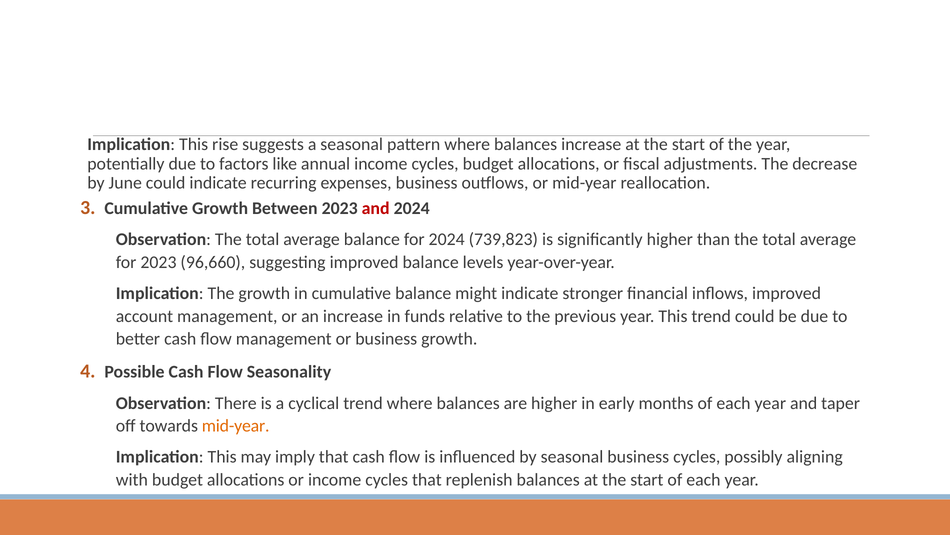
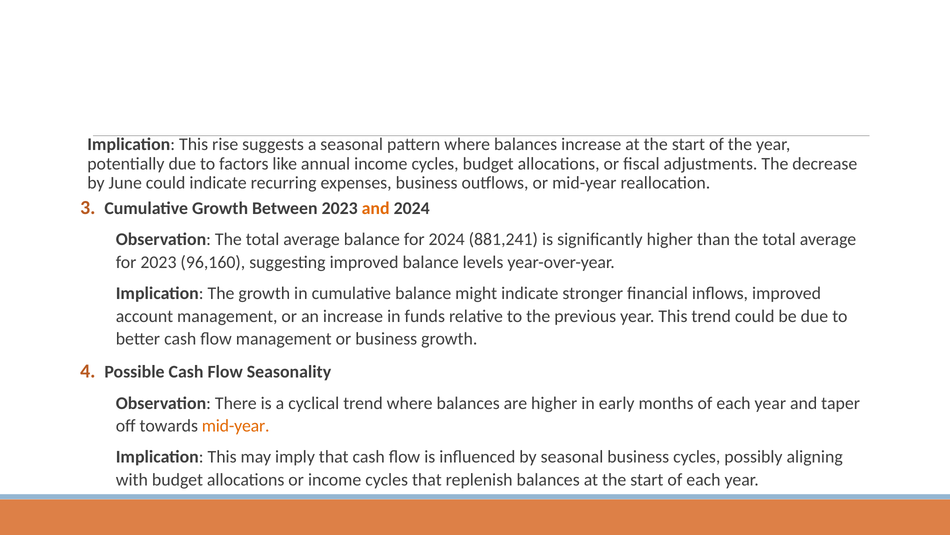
and colour: red -> orange (376, 208)
739,823: 739,823 -> 881,241 (503, 239)
96,660: 96,660 -> 96,160 (213, 262)
